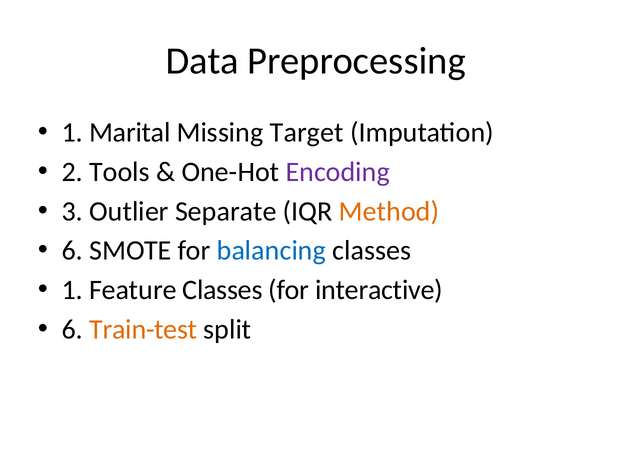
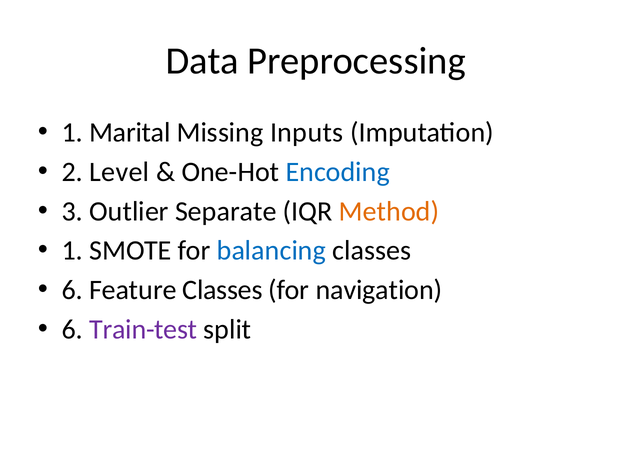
Target: Target -> Inputs (307, 133)
Tools: Tools -> Level (119, 172)
Encoding colour: purple -> blue (338, 172)
6: 6 -> 1 (72, 251)
1: 1 -> 6 (72, 290)
interactive: interactive -> navigation (379, 290)
Train-test colour: orange -> purple (143, 329)
